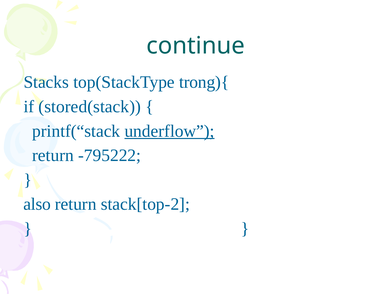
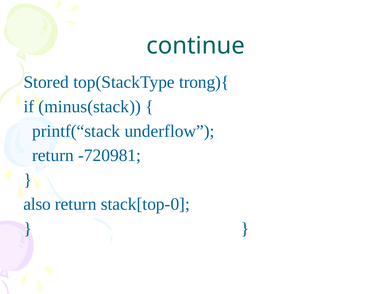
Stacks: Stacks -> Stored (46, 82)
stored(stack: stored(stack -> minus(stack (90, 107)
underflow underline: present -> none (170, 131)
-795222: -795222 -> -720981 (110, 155)
stack[top-2: stack[top-2 -> stack[top-0 (145, 204)
